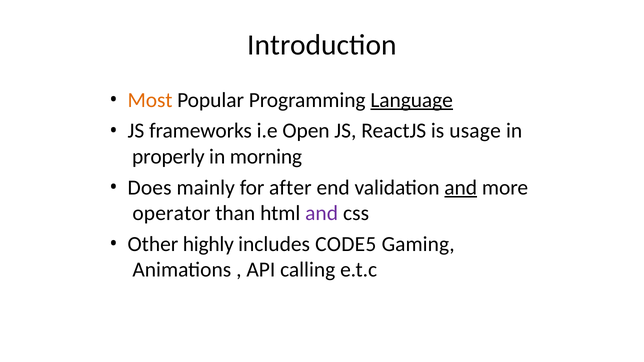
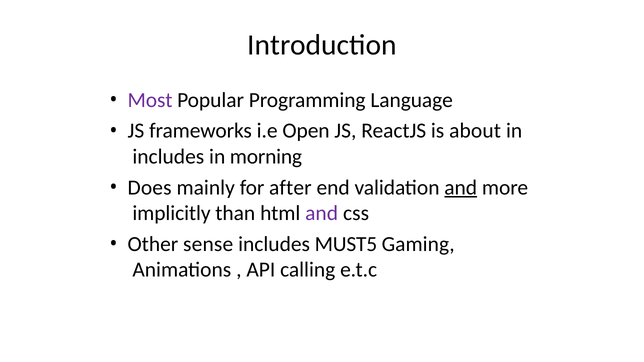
Most colour: orange -> purple (150, 100)
Language underline: present -> none (412, 100)
usage: usage -> about (475, 131)
properly: properly -> includes (168, 157)
operator: operator -> implicitly (172, 213)
highly: highly -> sense (208, 244)
CODE5: CODE5 -> MUST5 (346, 244)
